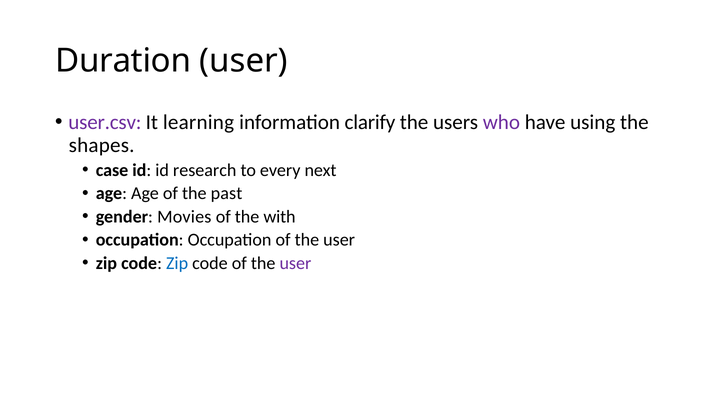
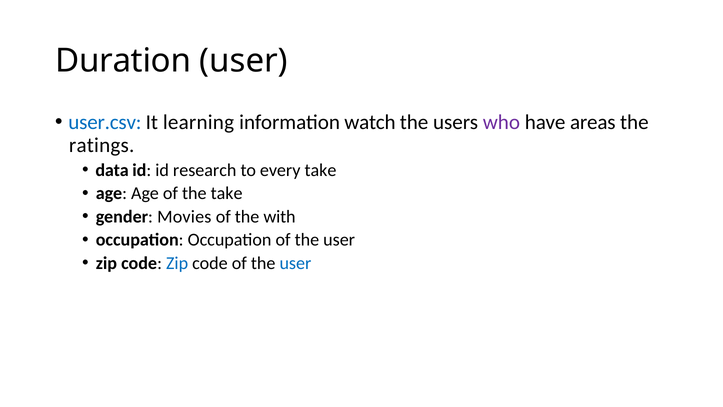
user.csv colour: purple -> blue (105, 122)
clarify: clarify -> watch (370, 122)
using: using -> areas (593, 122)
shapes: shapes -> ratings (102, 145)
case: case -> data (112, 170)
every next: next -> take (320, 170)
the past: past -> take (227, 193)
user colour: purple -> blue (295, 263)
